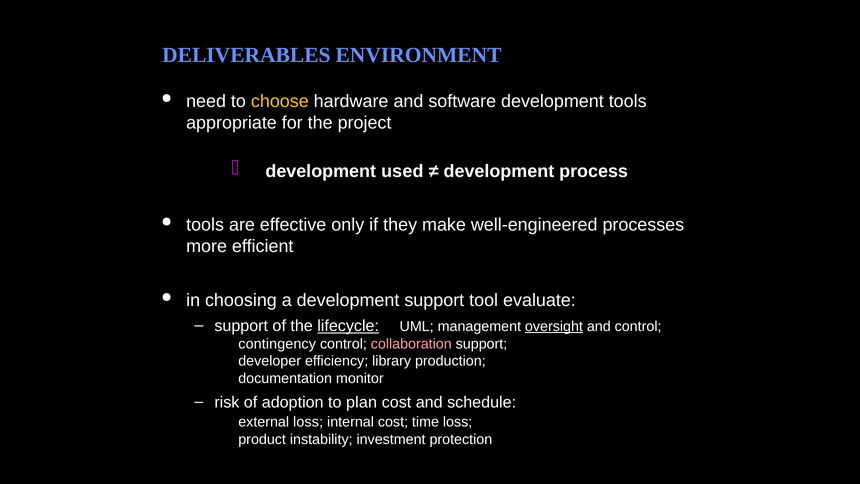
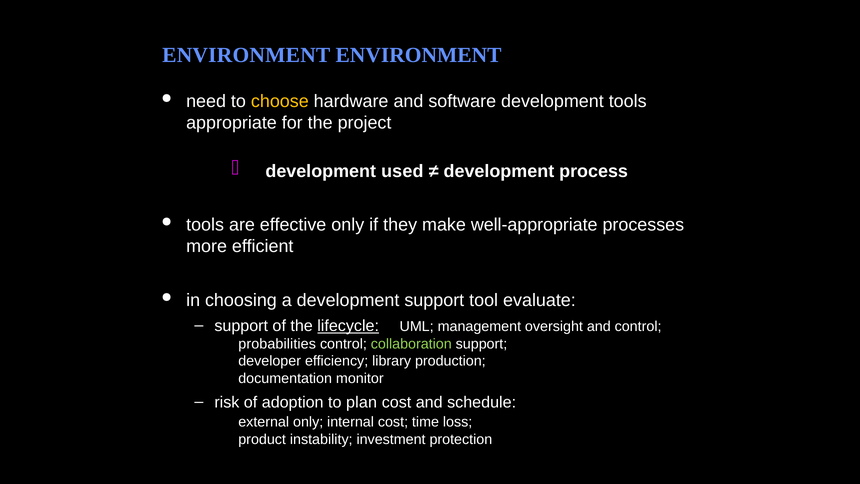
DELIVERABLES: DELIVERABLES -> ENVIRONMENT (246, 55)
well-engineered: well-engineered -> well-appropriate (534, 225)
oversight underline: present -> none (554, 326)
contingency: contingency -> probabilities (277, 344)
collaboration colour: pink -> light green (411, 344)
external loss: loss -> only (308, 422)
